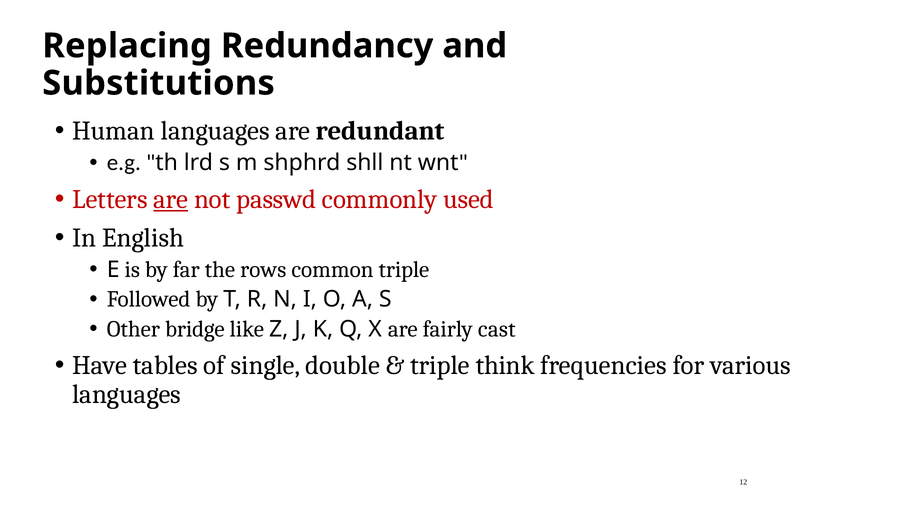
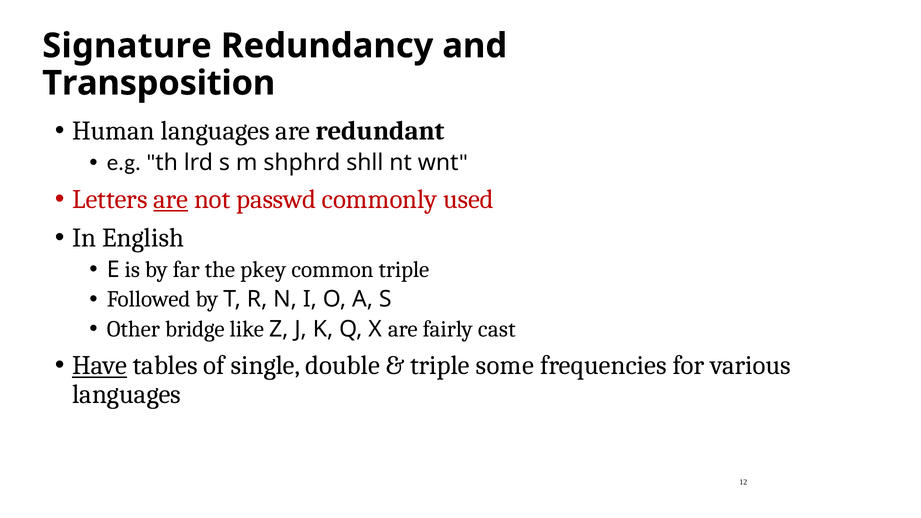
Replacing: Replacing -> Signature (127, 46)
Substitutions: Substitutions -> Transposition (159, 83)
rows: rows -> pkey (263, 270)
Have underline: none -> present (100, 366)
think: think -> some (505, 366)
